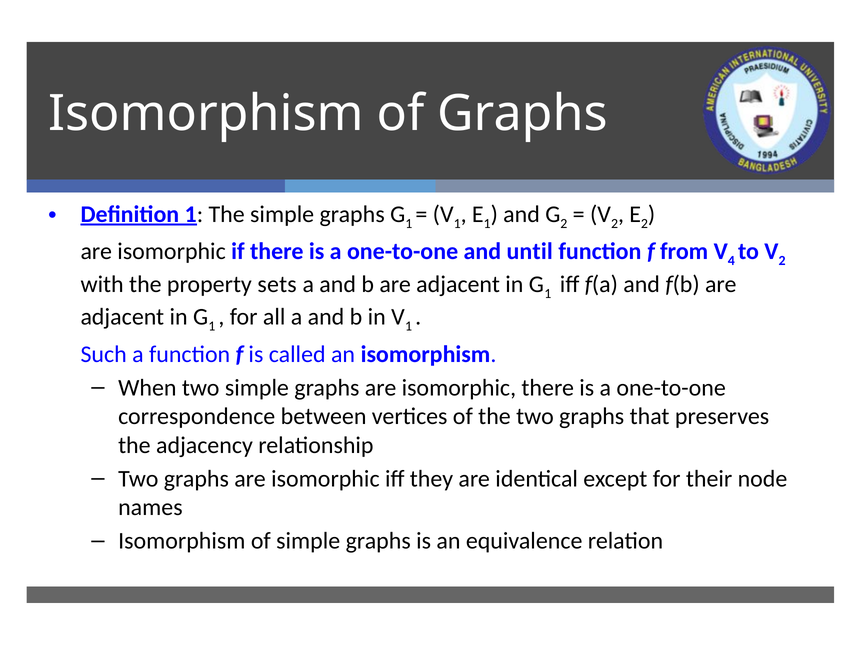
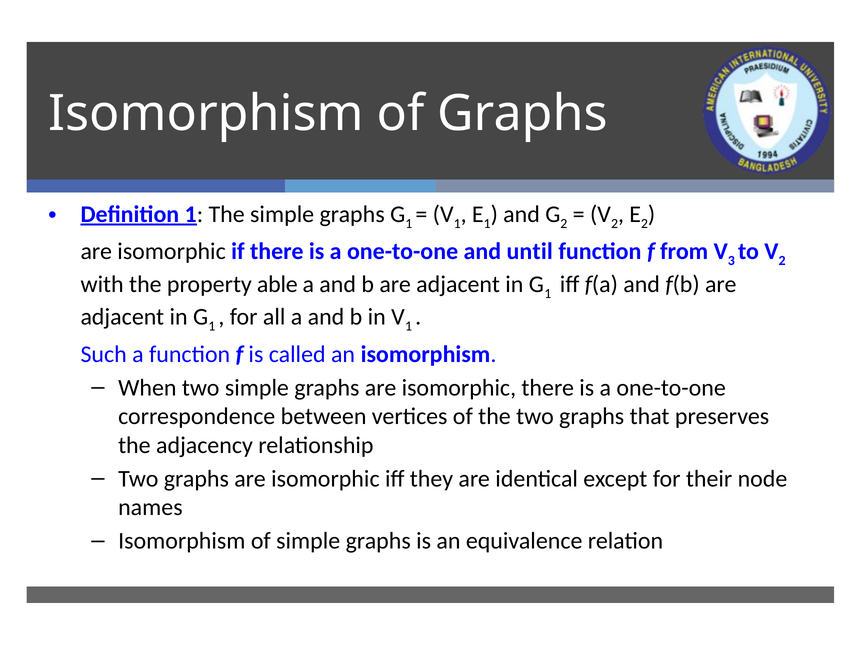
4: 4 -> 3 (731, 261)
sets: sets -> able (277, 284)
